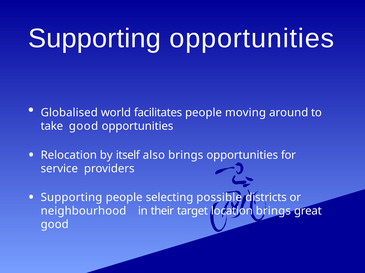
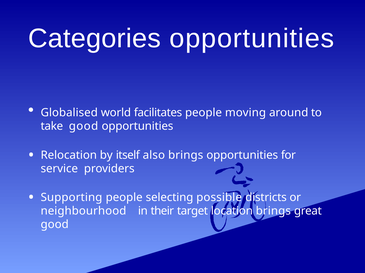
Supporting: Supporting -> Categories (95, 39)
